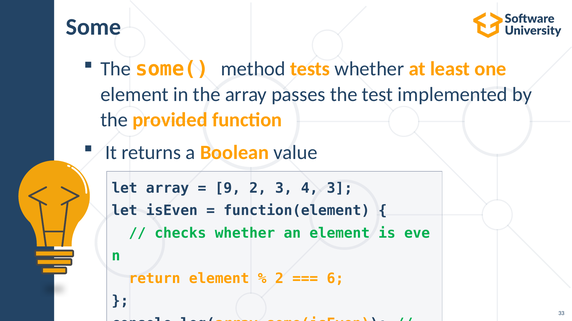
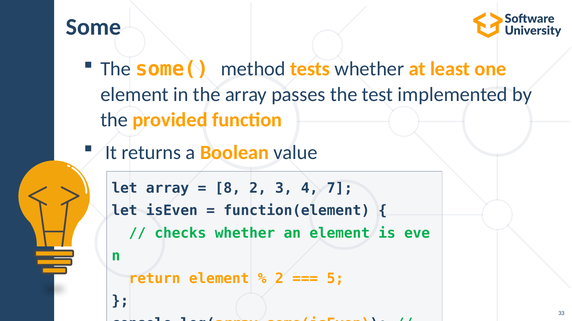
9: 9 -> 8 (228, 188)
4 3: 3 -> 7 (340, 188)
6: 6 -> 5 (335, 279)
